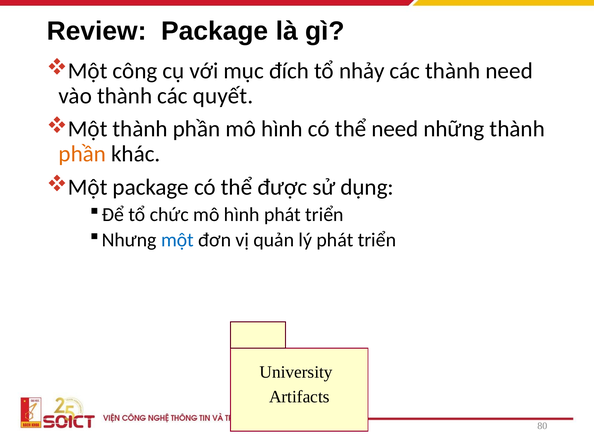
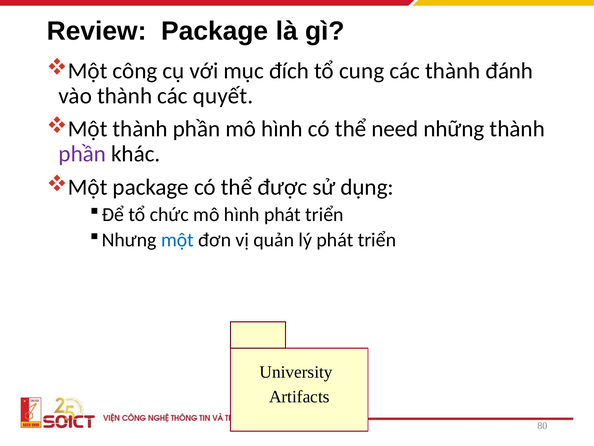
nhảy: nhảy -> cung (362, 71)
thành need: need -> đánh (509, 71)
phần colour: orange -> purple (82, 154)
